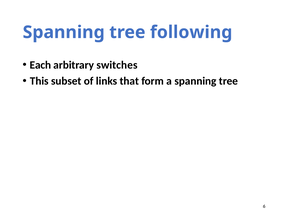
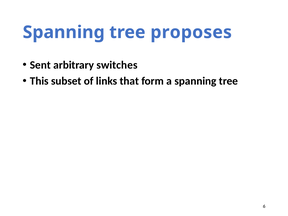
following: following -> proposes (191, 32)
Each: Each -> Sent (40, 65)
